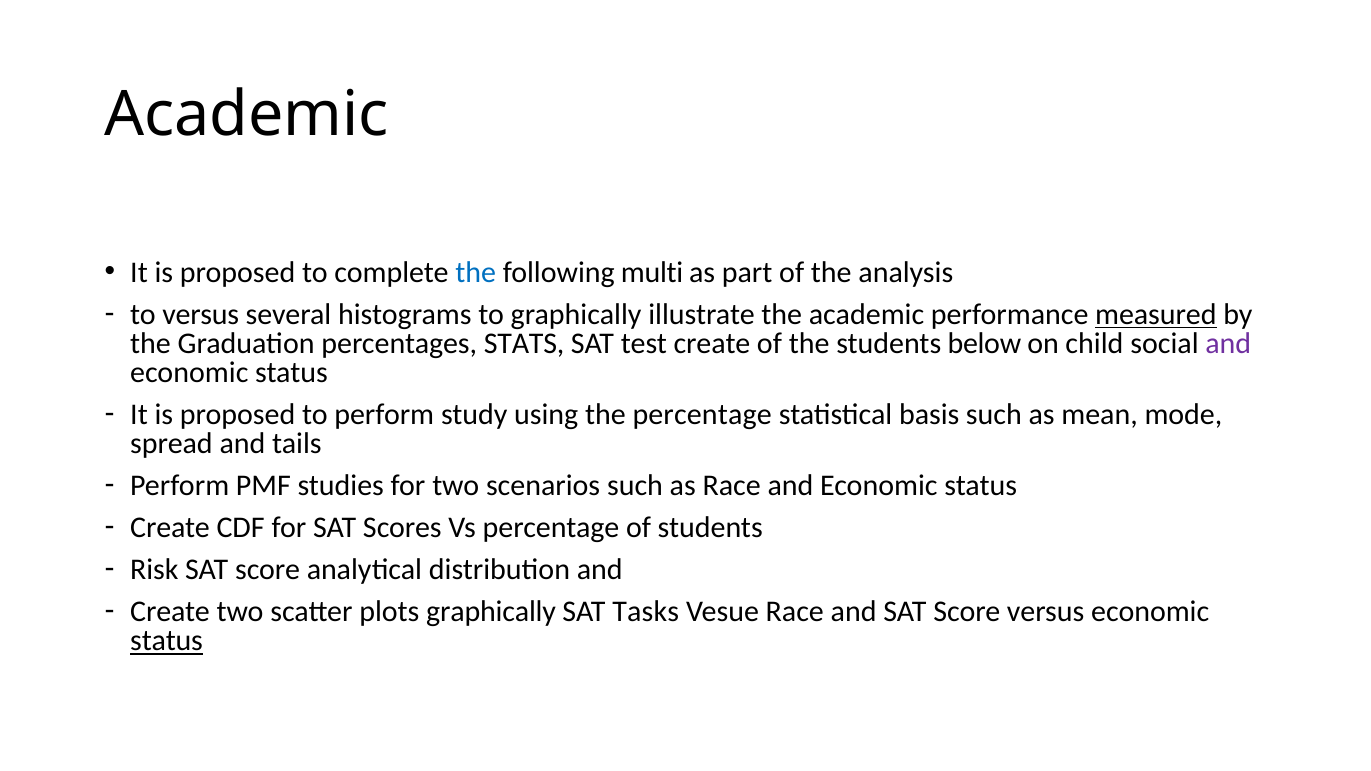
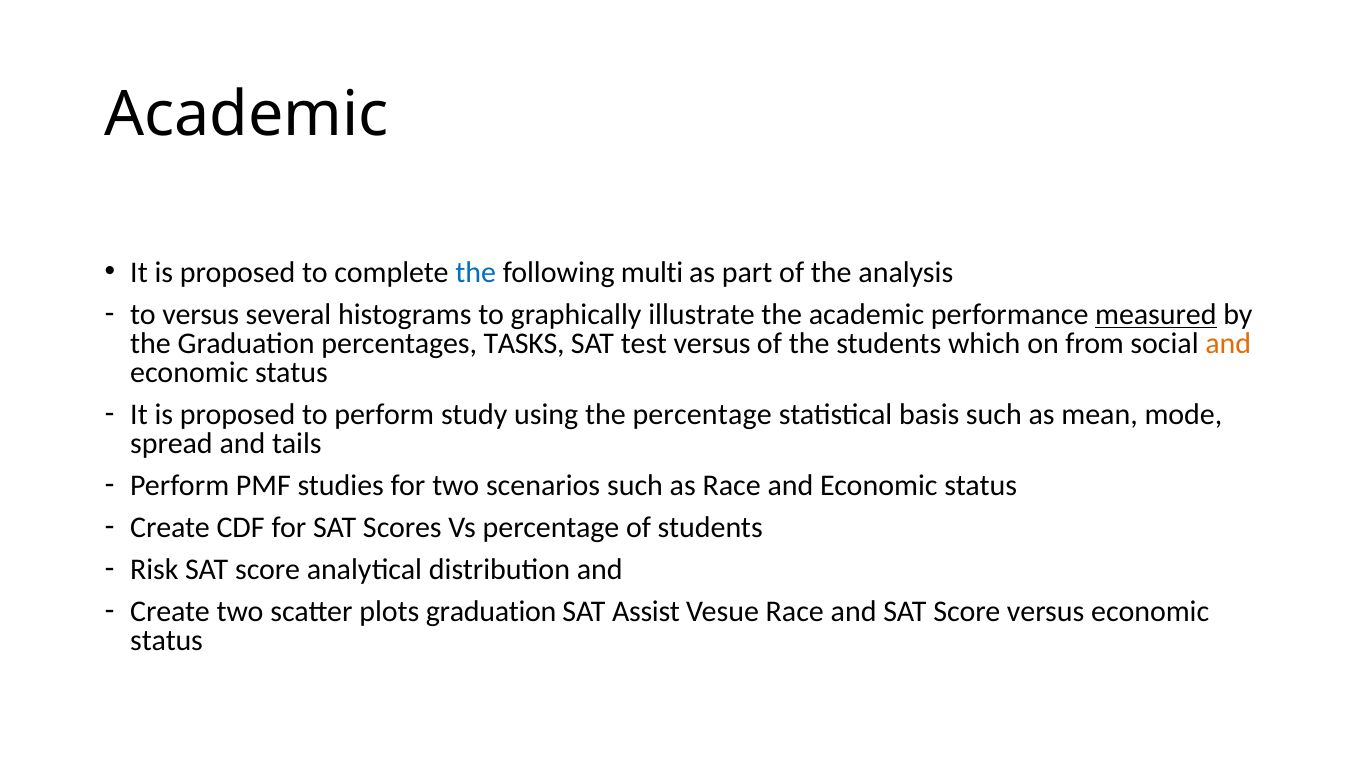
STATS: STATS -> TASKS (524, 344)
test create: create -> versus (712, 344)
below: below -> which (984, 344)
child: child -> from (1095, 344)
and colour: purple -> orange (1228, 344)
plots graphically: graphically -> graduation (491, 612)
Tasks: Tasks -> Assist (646, 612)
status underline: present -> none (167, 641)
